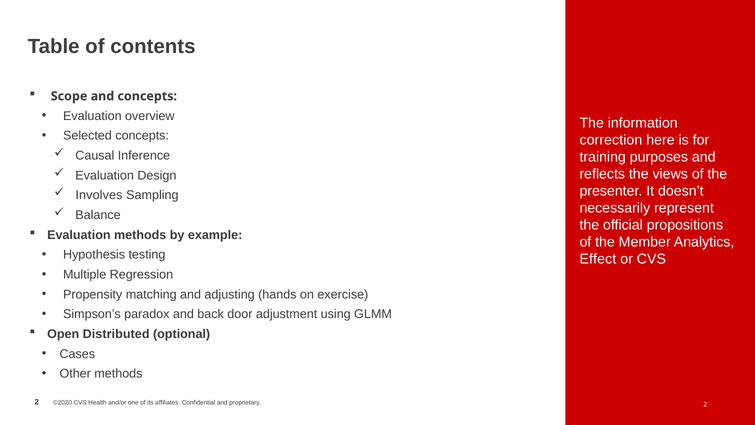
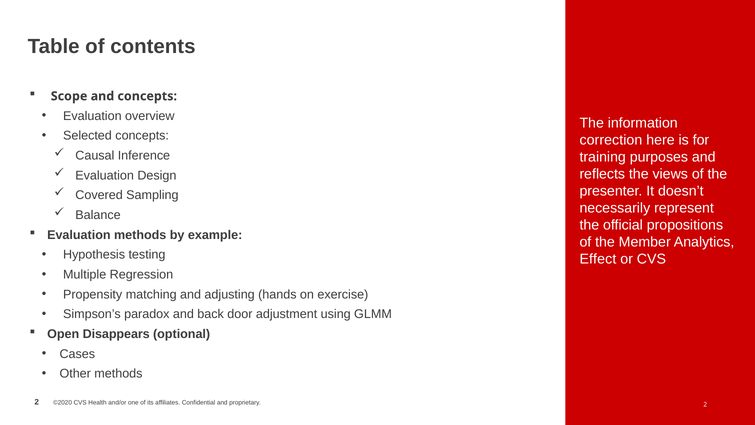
Involves: Involves -> Covered (99, 195)
Distributed: Distributed -> Disappears (116, 334)
